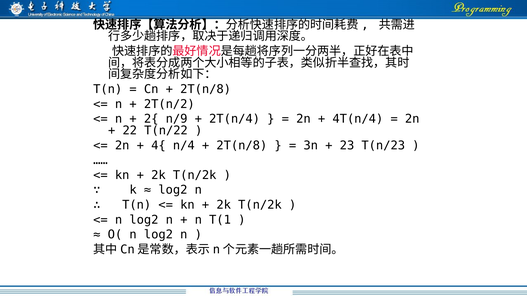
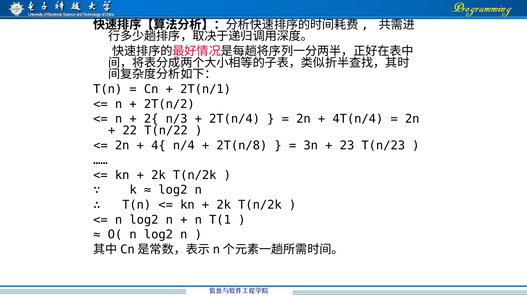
2T(n/8: 2T(n/8 -> 2T(n/1 (206, 89)
n/9: n/9 -> n/3 (177, 119)
